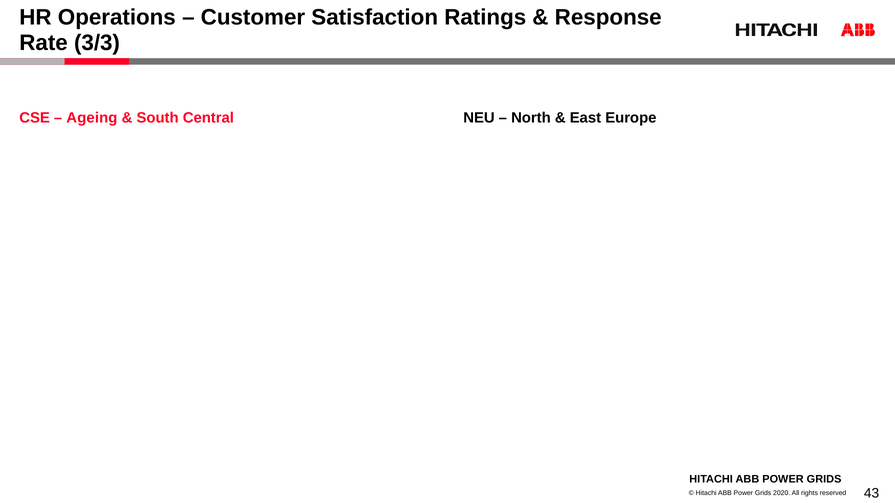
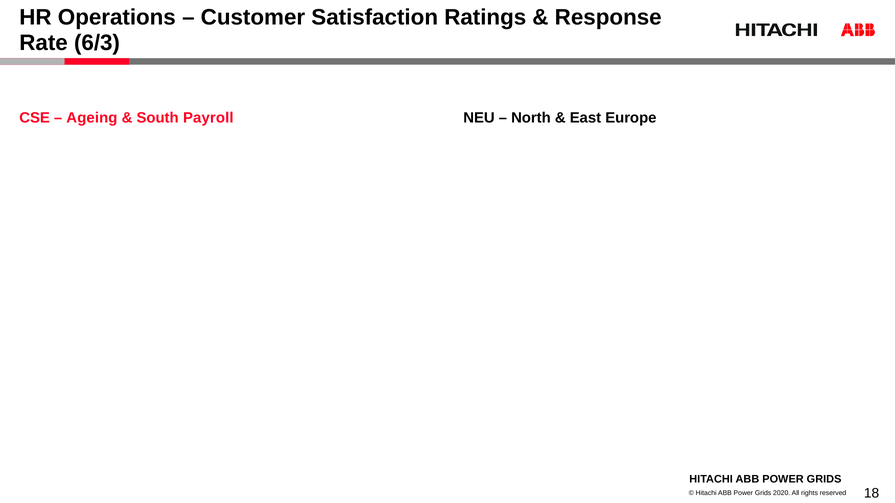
3/3: 3/3 -> 6/3 (97, 43)
Central: Central -> Payroll (208, 118)
43: 43 -> 18 (872, 493)
